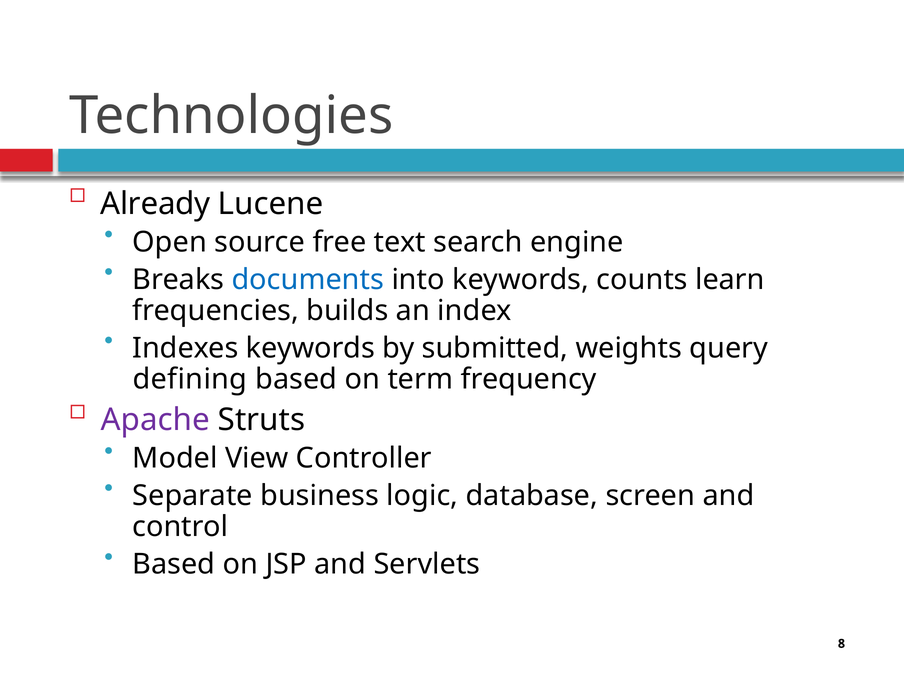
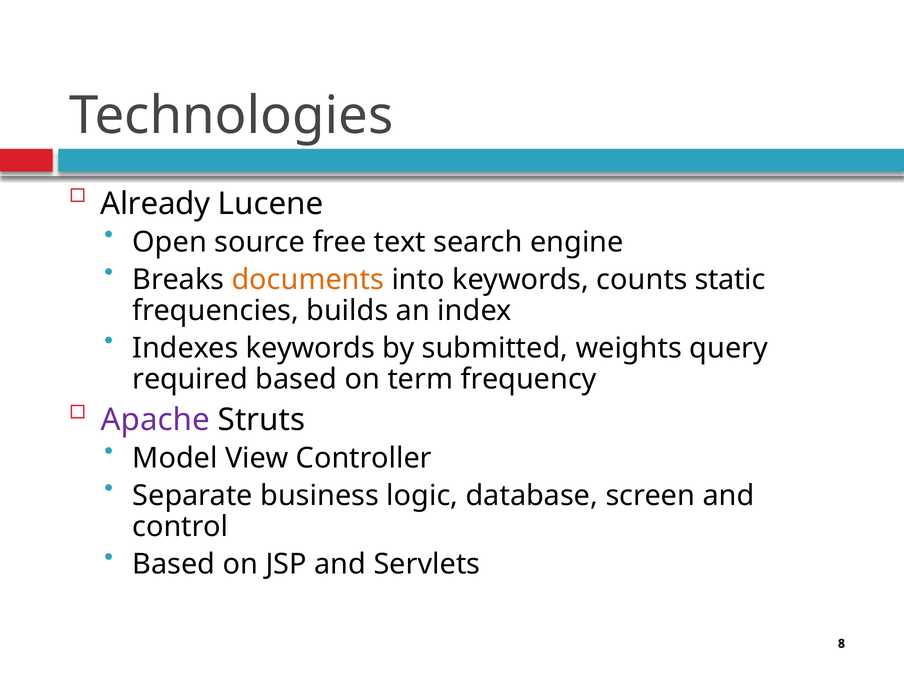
documents colour: blue -> orange (308, 280)
learn: learn -> static (730, 280)
defining: defining -> required (190, 379)
